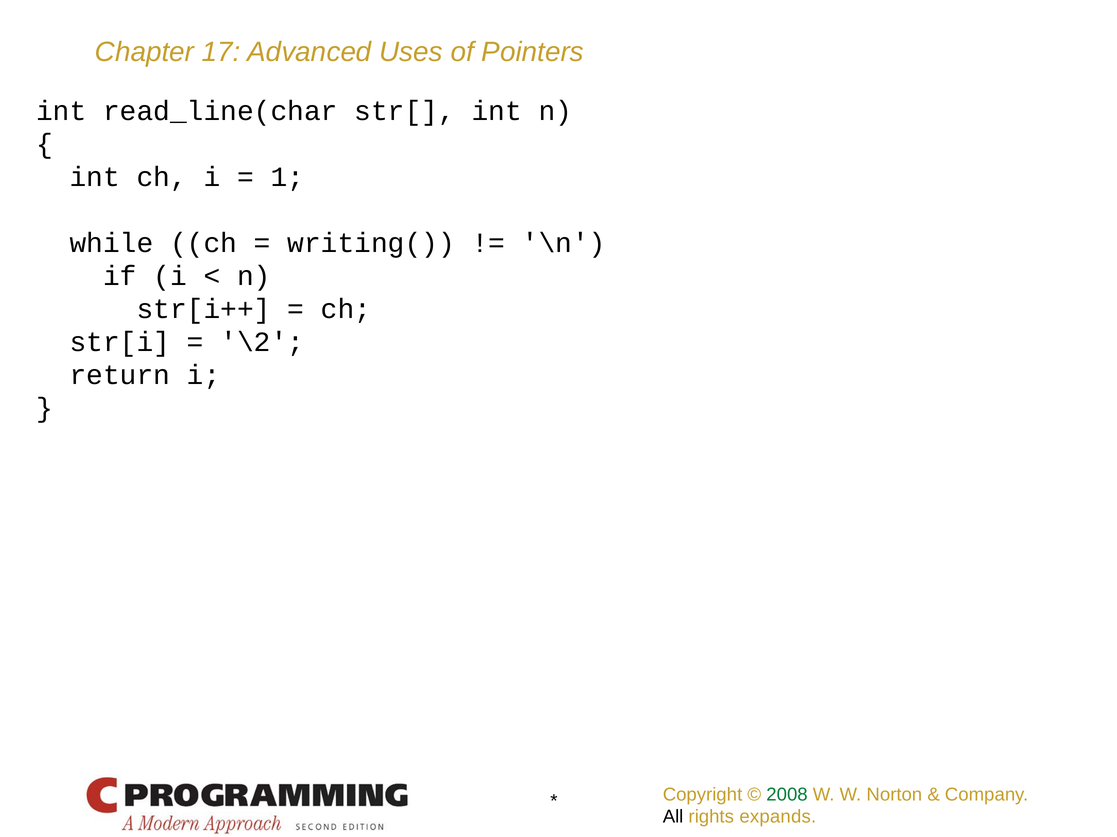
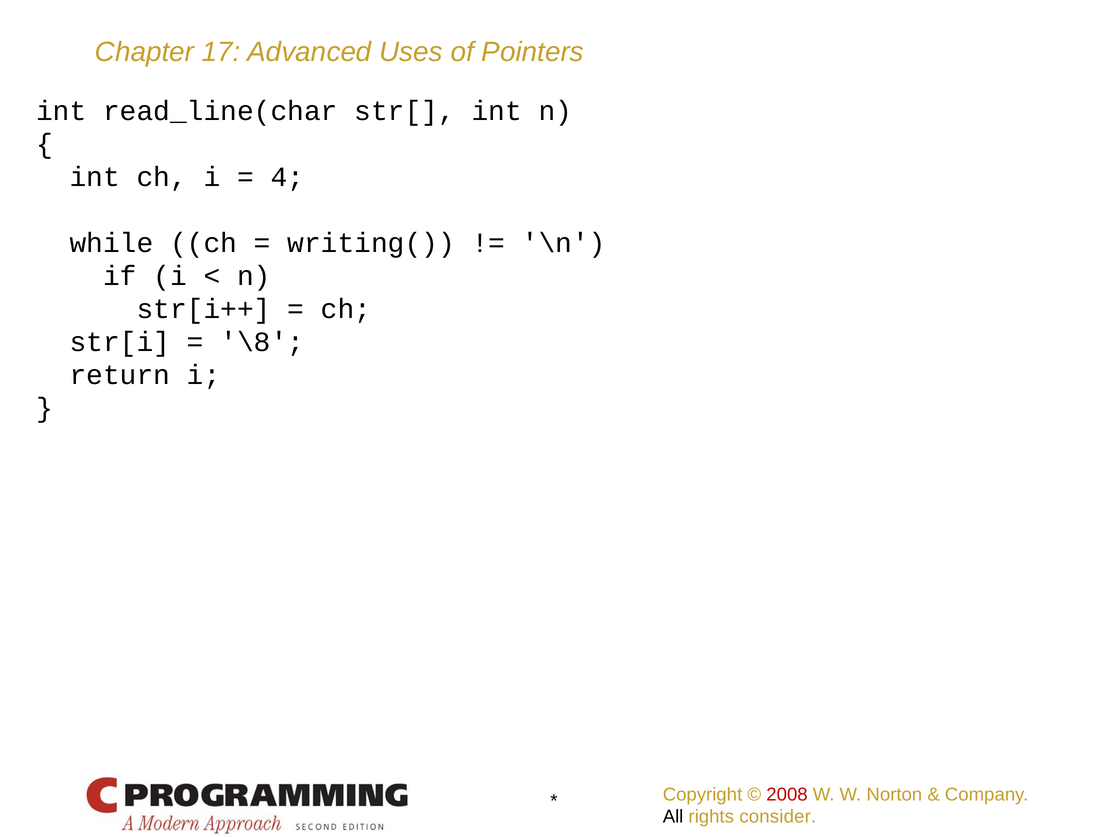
1: 1 -> 4 (287, 177)
\2: \2 -> \8 (262, 342)
2008 colour: green -> red (787, 795)
expands: expands -> consider (778, 818)
